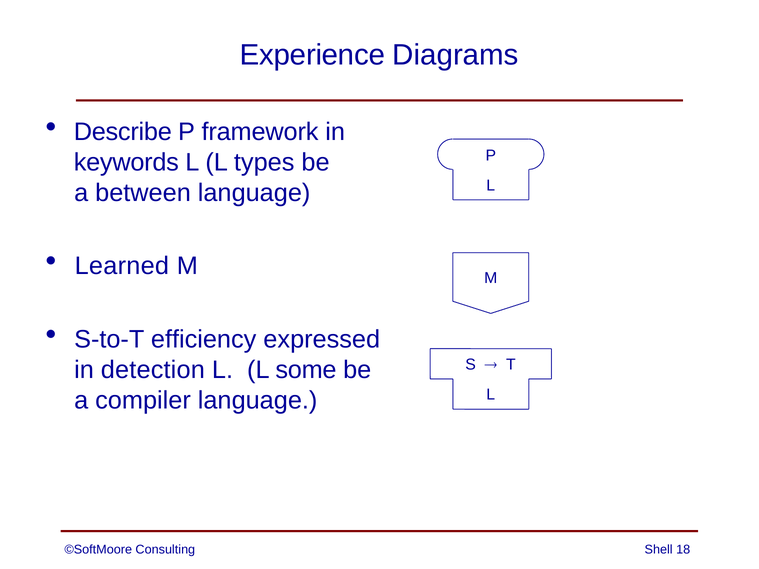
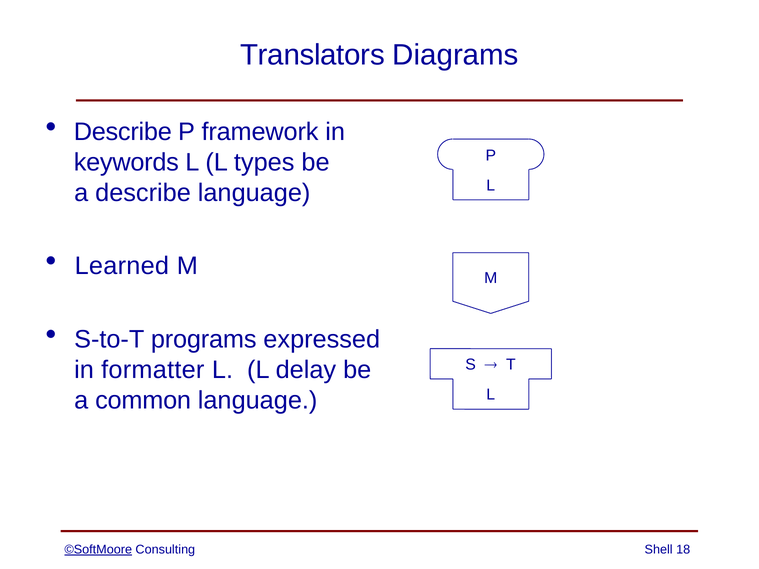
Experience: Experience -> Translators (312, 55)
a between: between -> describe (143, 193)
efficiency: efficiency -> programs (204, 340)
detection: detection -> formatter (153, 370)
some: some -> delay (306, 370)
compiler: compiler -> common (143, 400)
©SoftMoore underline: none -> present (98, 550)
